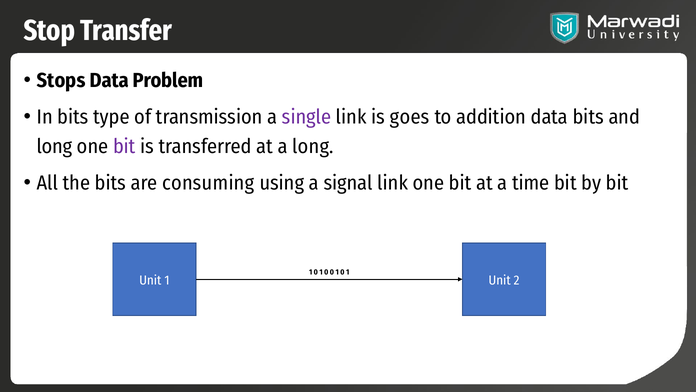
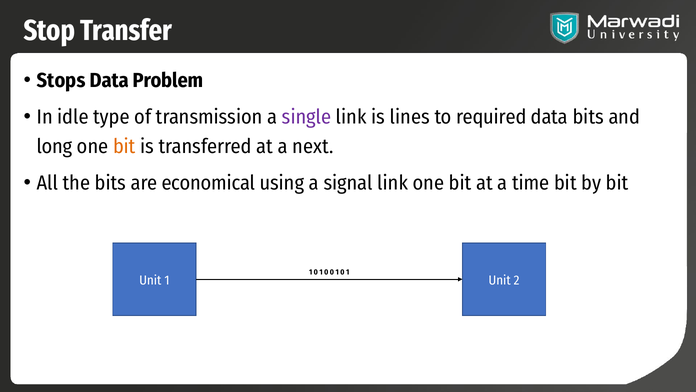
In bits: bits -> idle (73, 117)
goes: goes -> lines (410, 117)
addition: addition -> required (491, 117)
bit colour: purple -> orange (124, 146)
a long: long -> next (313, 146)
consuming: consuming -> economical (208, 183)
